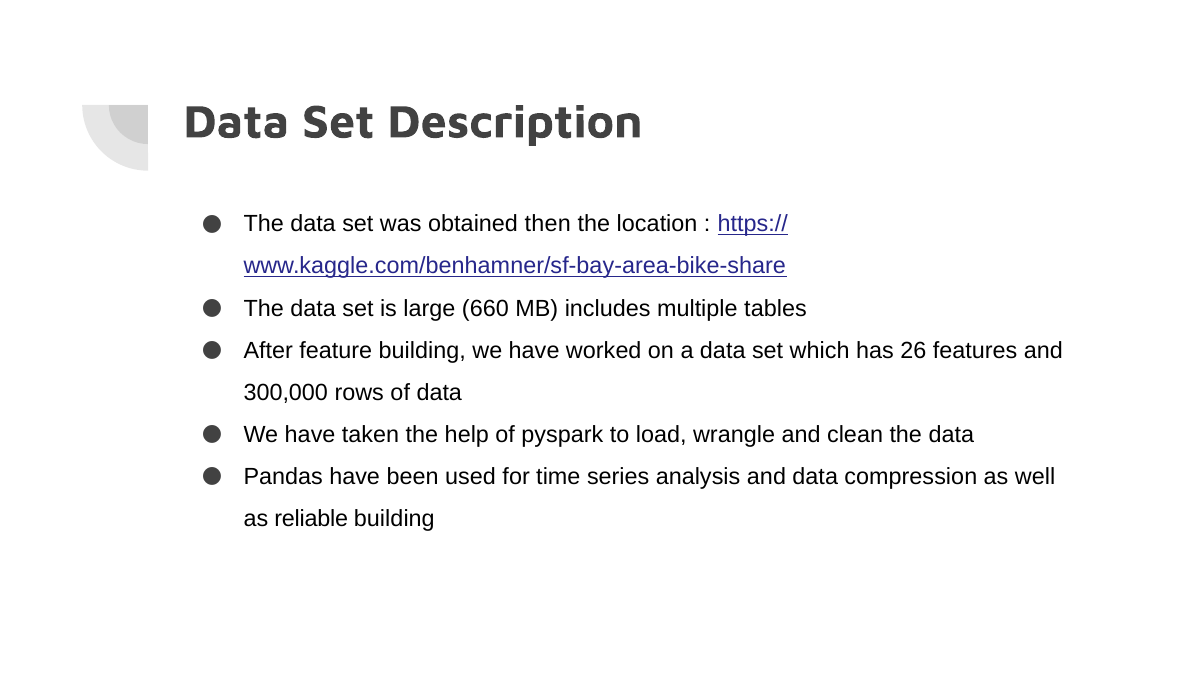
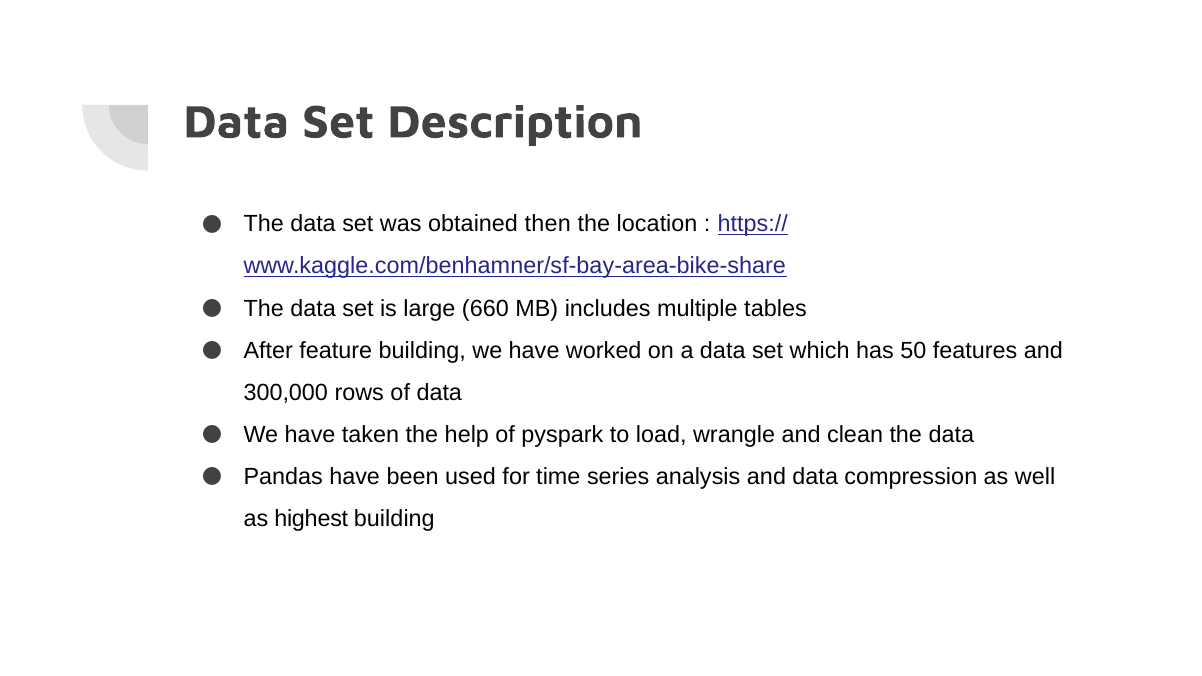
26: 26 -> 50 (913, 350)
reliable: reliable -> highest (311, 519)
